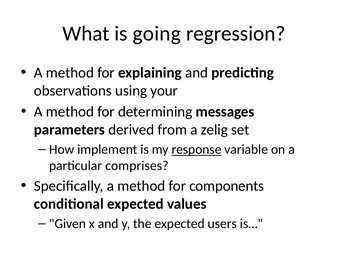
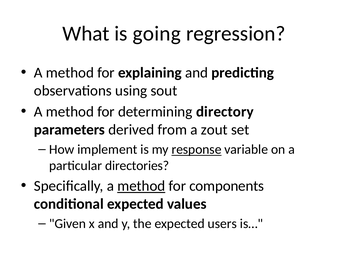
your: your -> sout (164, 91)
messages: messages -> directory (225, 112)
zelig: zelig -> zout (214, 130)
comprises: comprises -> directories (137, 166)
method underline: none -> present (141, 186)
